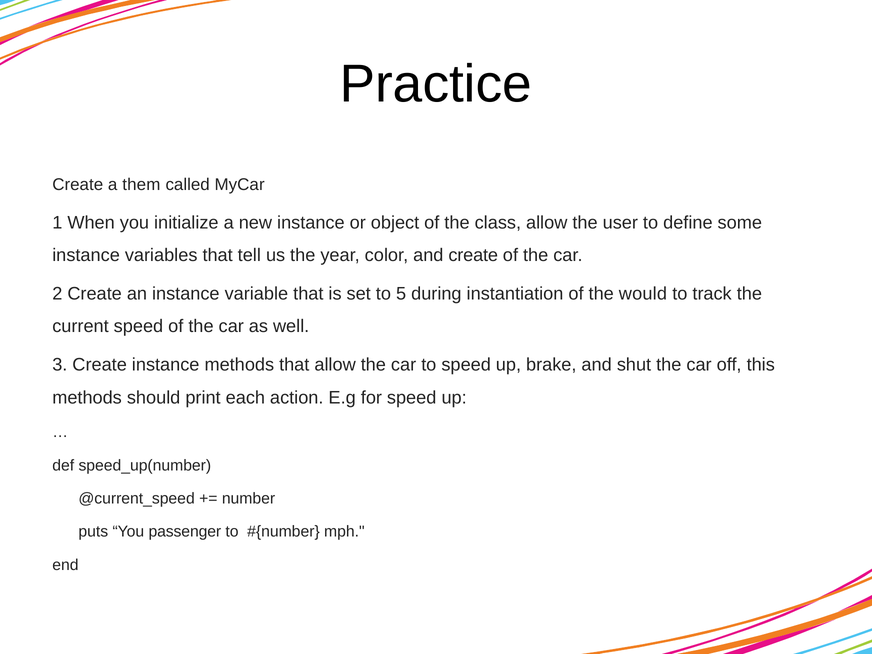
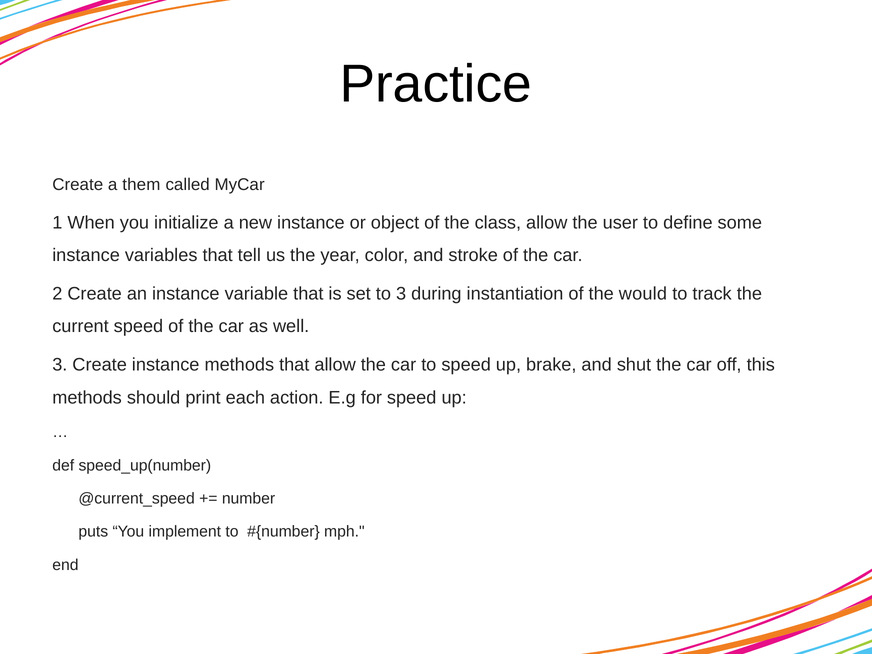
and create: create -> stroke (473, 255)
to 5: 5 -> 3 (401, 294)
passenger: passenger -> implement (185, 532)
